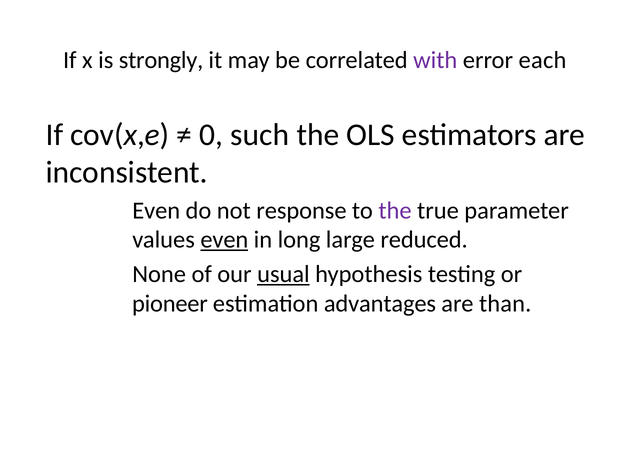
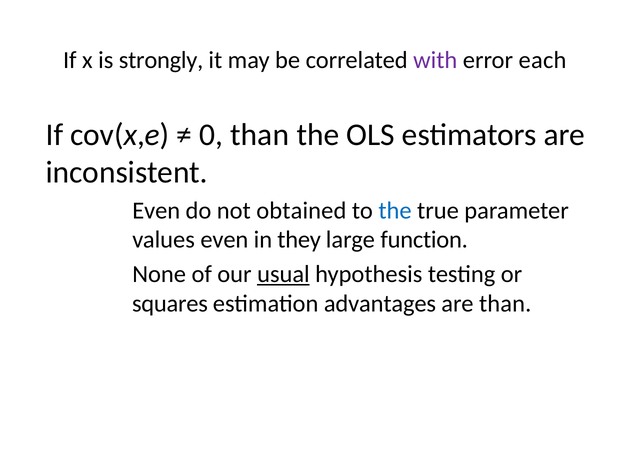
0 such: such -> than (260, 135)
response: response -> obtained (301, 210)
the colour: purple -> blue (395, 210)
even underline: present -> none (224, 240)
long: long -> they (299, 240)
reduced: reduced -> function (424, 240)
pioneer: pioneer -> squares (170, 303)
